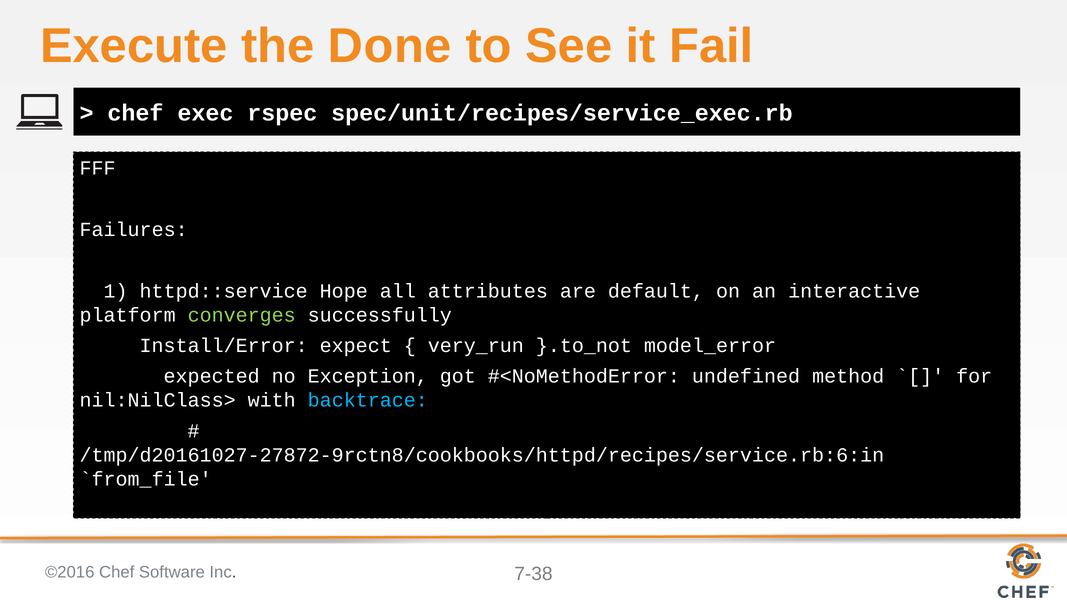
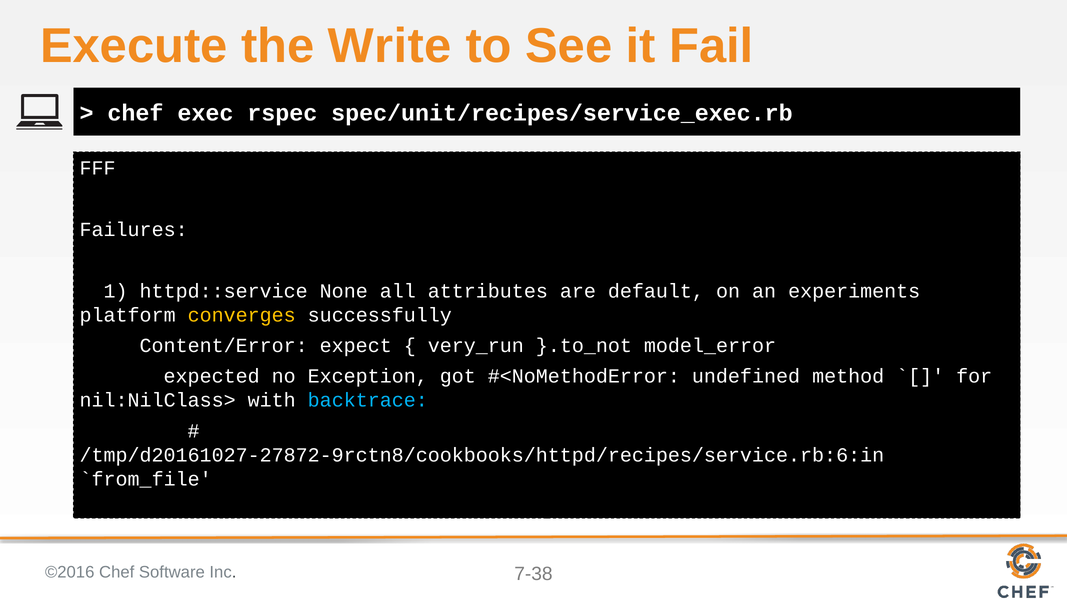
Done: Done -> Write (390, 46)
Hope: Hope -> None (344, 291)
interactive: interactive -> experiments (854, 291)
converges colour: light green -> yellow (242, 315)
Install/Error: Install/Error -> Content/Error (224, 346)
